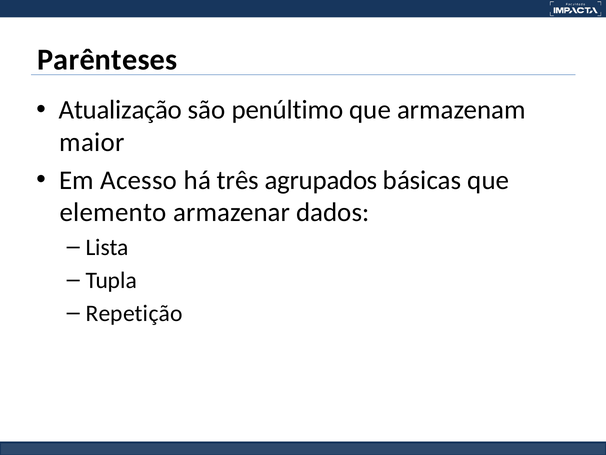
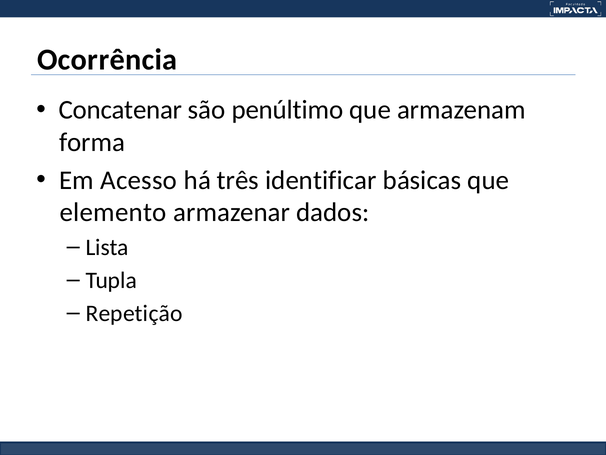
Parênteses: Parênteses -> Ocorrência (107, 60)
Atualização: Atualização -> Concatenar (121, 110)
maior: maior -> forma (92, 142)
agrupados: agrupados -> identificar (321, 180)
